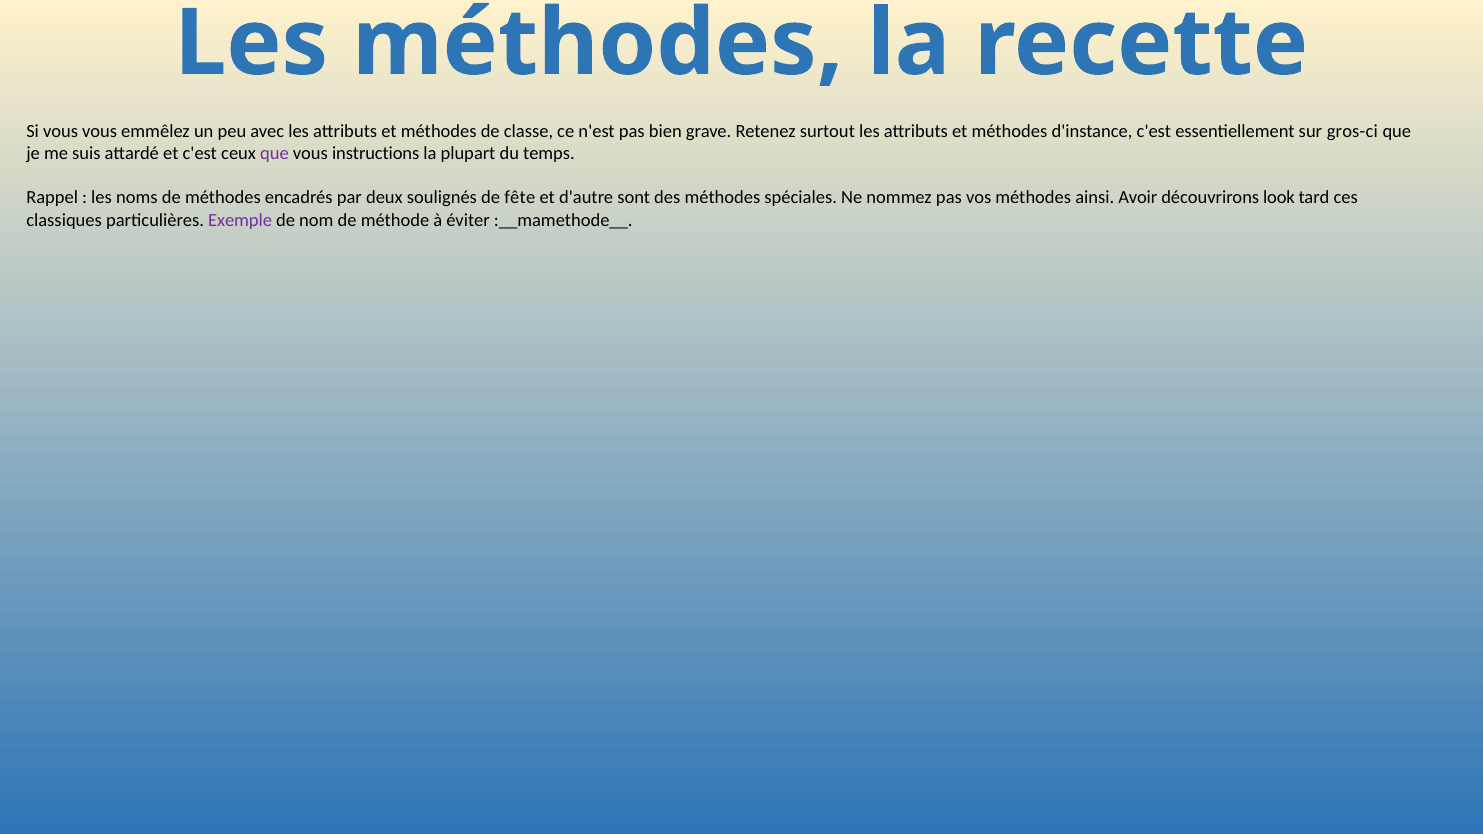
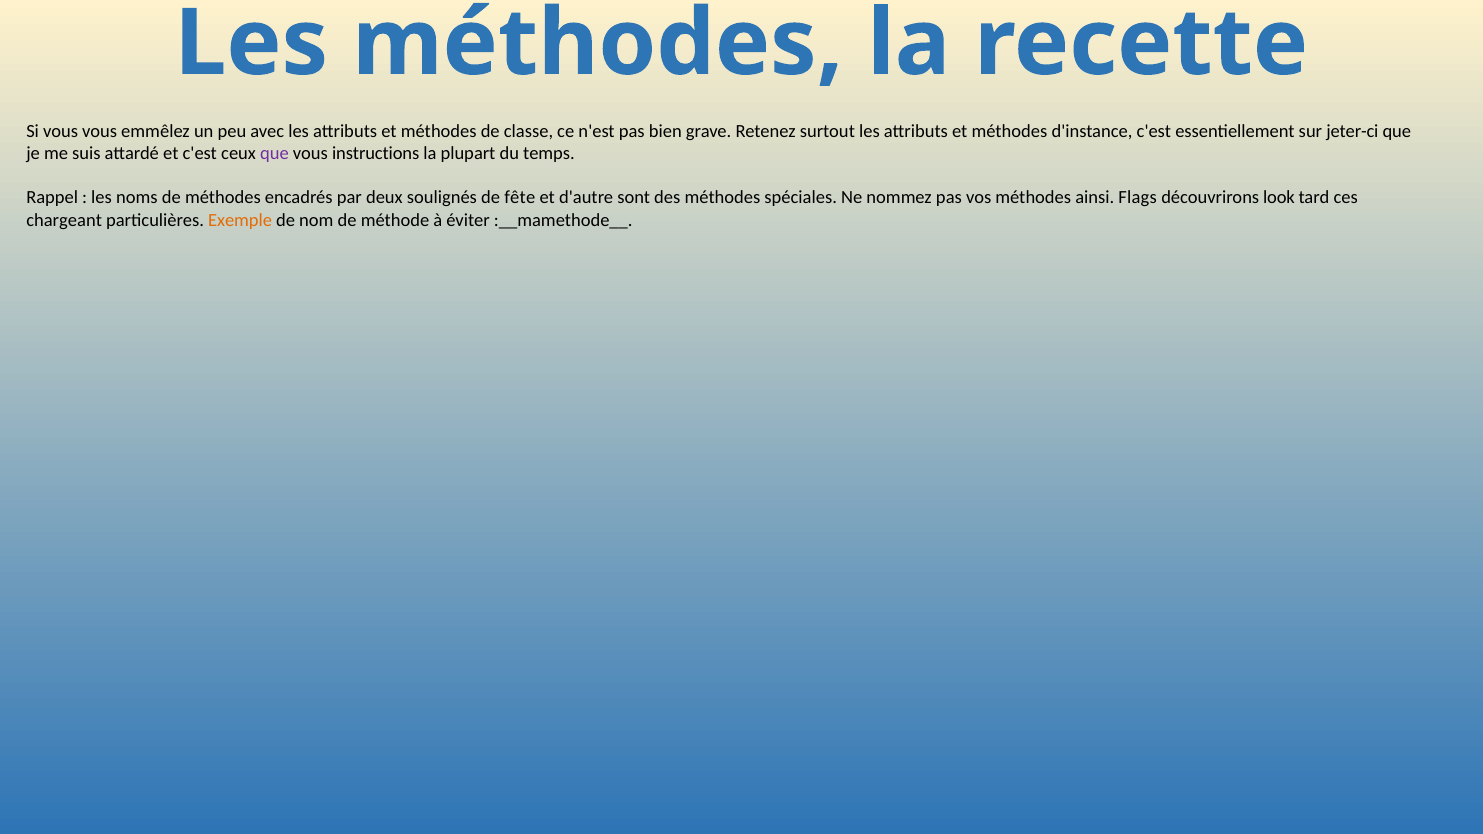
gros-ci: gros-ci -> jeter-ci (1352, 131)
Avoir: Avoir -> Flags (1138, 198)
classiques: classiques -> chargeant (64, 220)
Exemple colour: purple -> orange (240, 220)
